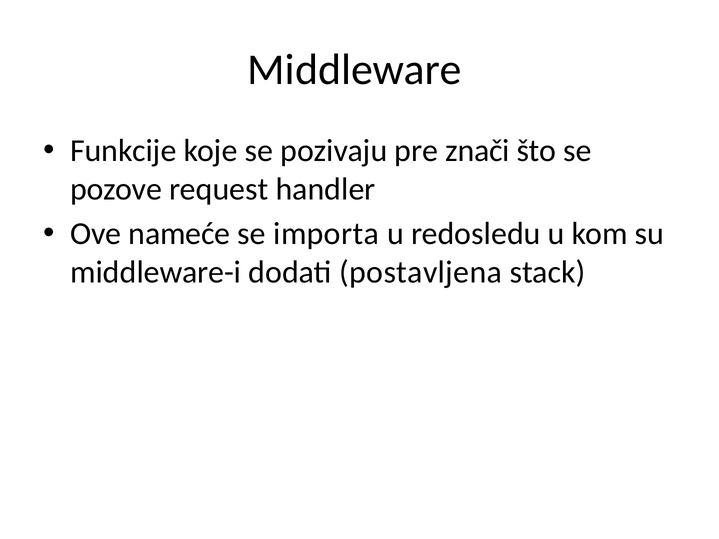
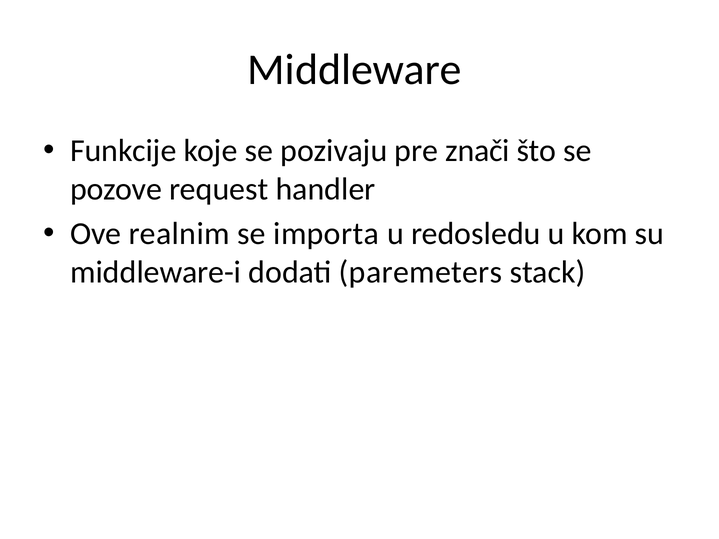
nameće: nameće -> realnim (179, 234)
postavljena: postavljena -> paremeters (421, 272)
